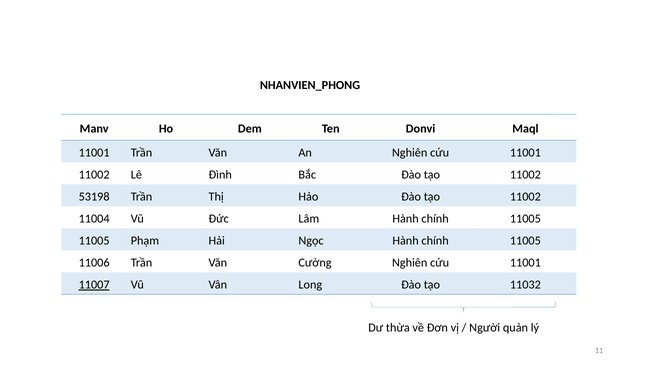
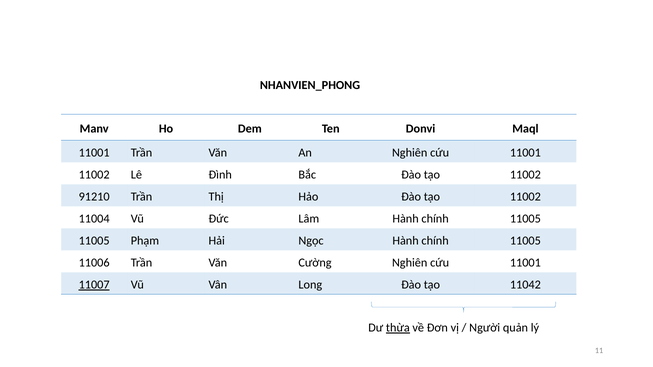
53198: 53198 -> 91210 (94, 197)
11032: 11032 -> 11042 (525, 285)
thừa underline: none -> present (398, 328)
